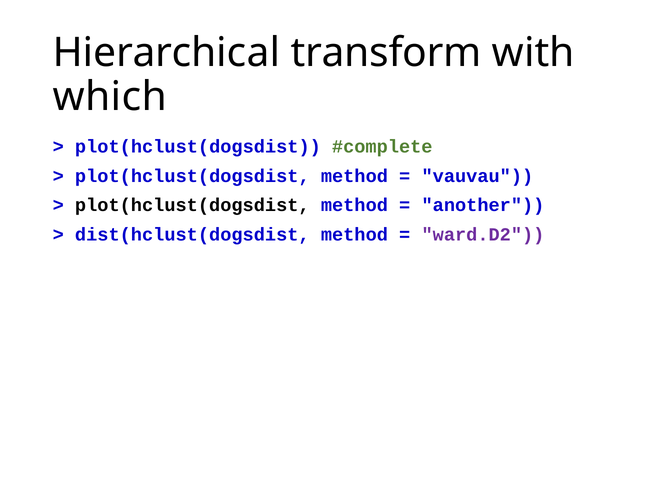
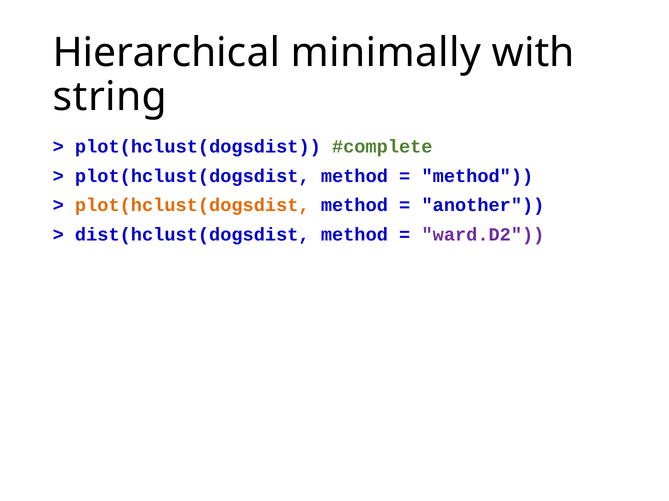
transform: transform -> minimally (386, 53)
which: which -> string (110, 97)
vauvau: vauvau -> method (477, 176)
plot(hclust(dogsdist colour: black -> orange (192, 206)
